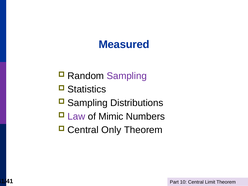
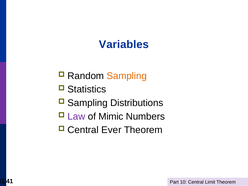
Measured: Measured -> Variables (124, 44)
Sampling colour: purple -> orange (127, 76)
Only: Only -> Ever (111, 130)
